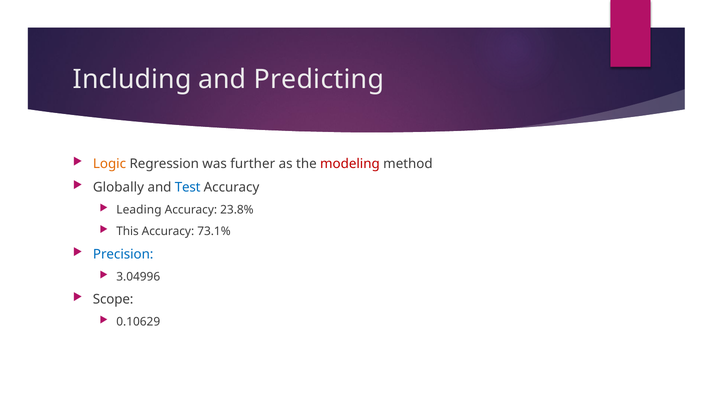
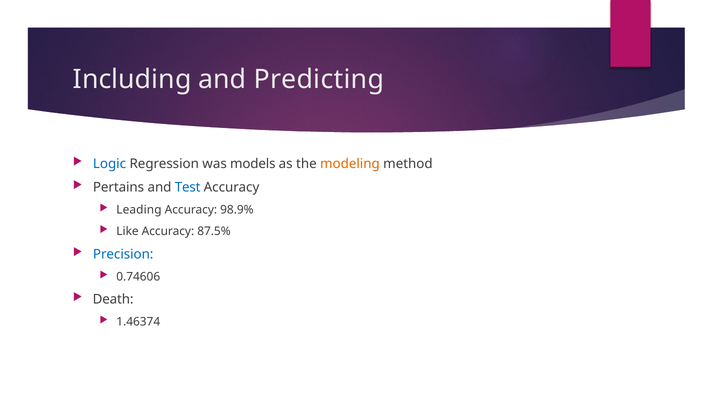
Logic colour: orange -> blue (110, 164)
further: further -> models (253, 164)
modeling colour: red -> orange (350, 164)
Globally: Globally -> Pertains (119, 187)
23.8%: 23.8% -> 98.9% (237, 210)
This: This -> Like (128, 232)
73.1%: 73.1% -> 87.5% (214, 232)
3.04996: 3.04996 -> 0.74606 (138, 277)
Scope: Scope -> Death (113, 299)
0.10629: 0.10629 -> 1.46374 (138, 322)
